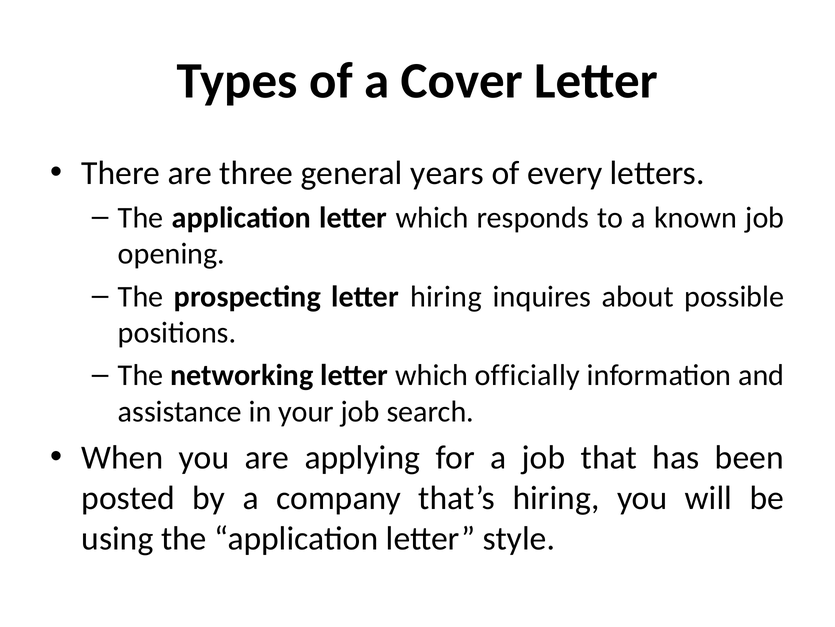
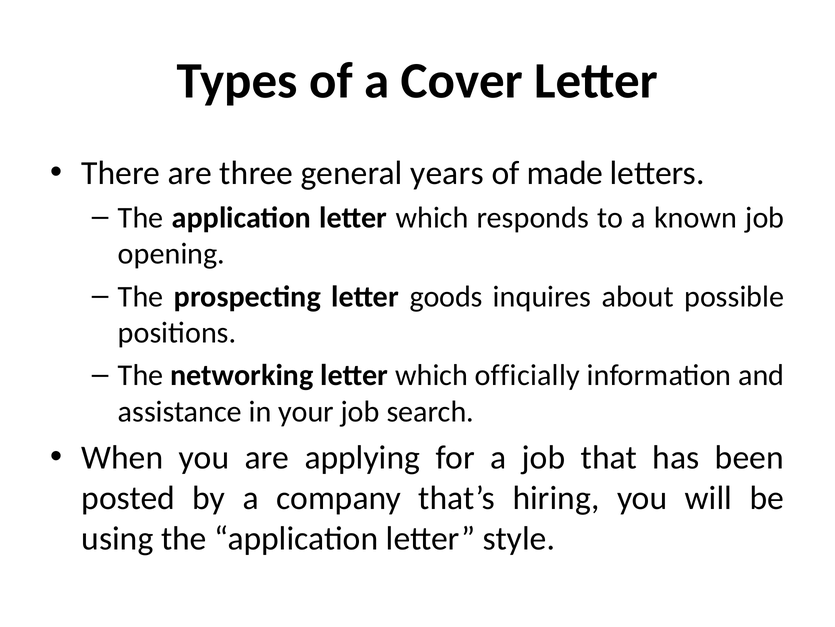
every: every -> made (565, 173)
letter hiring: hiring -> goods (446, 296)
